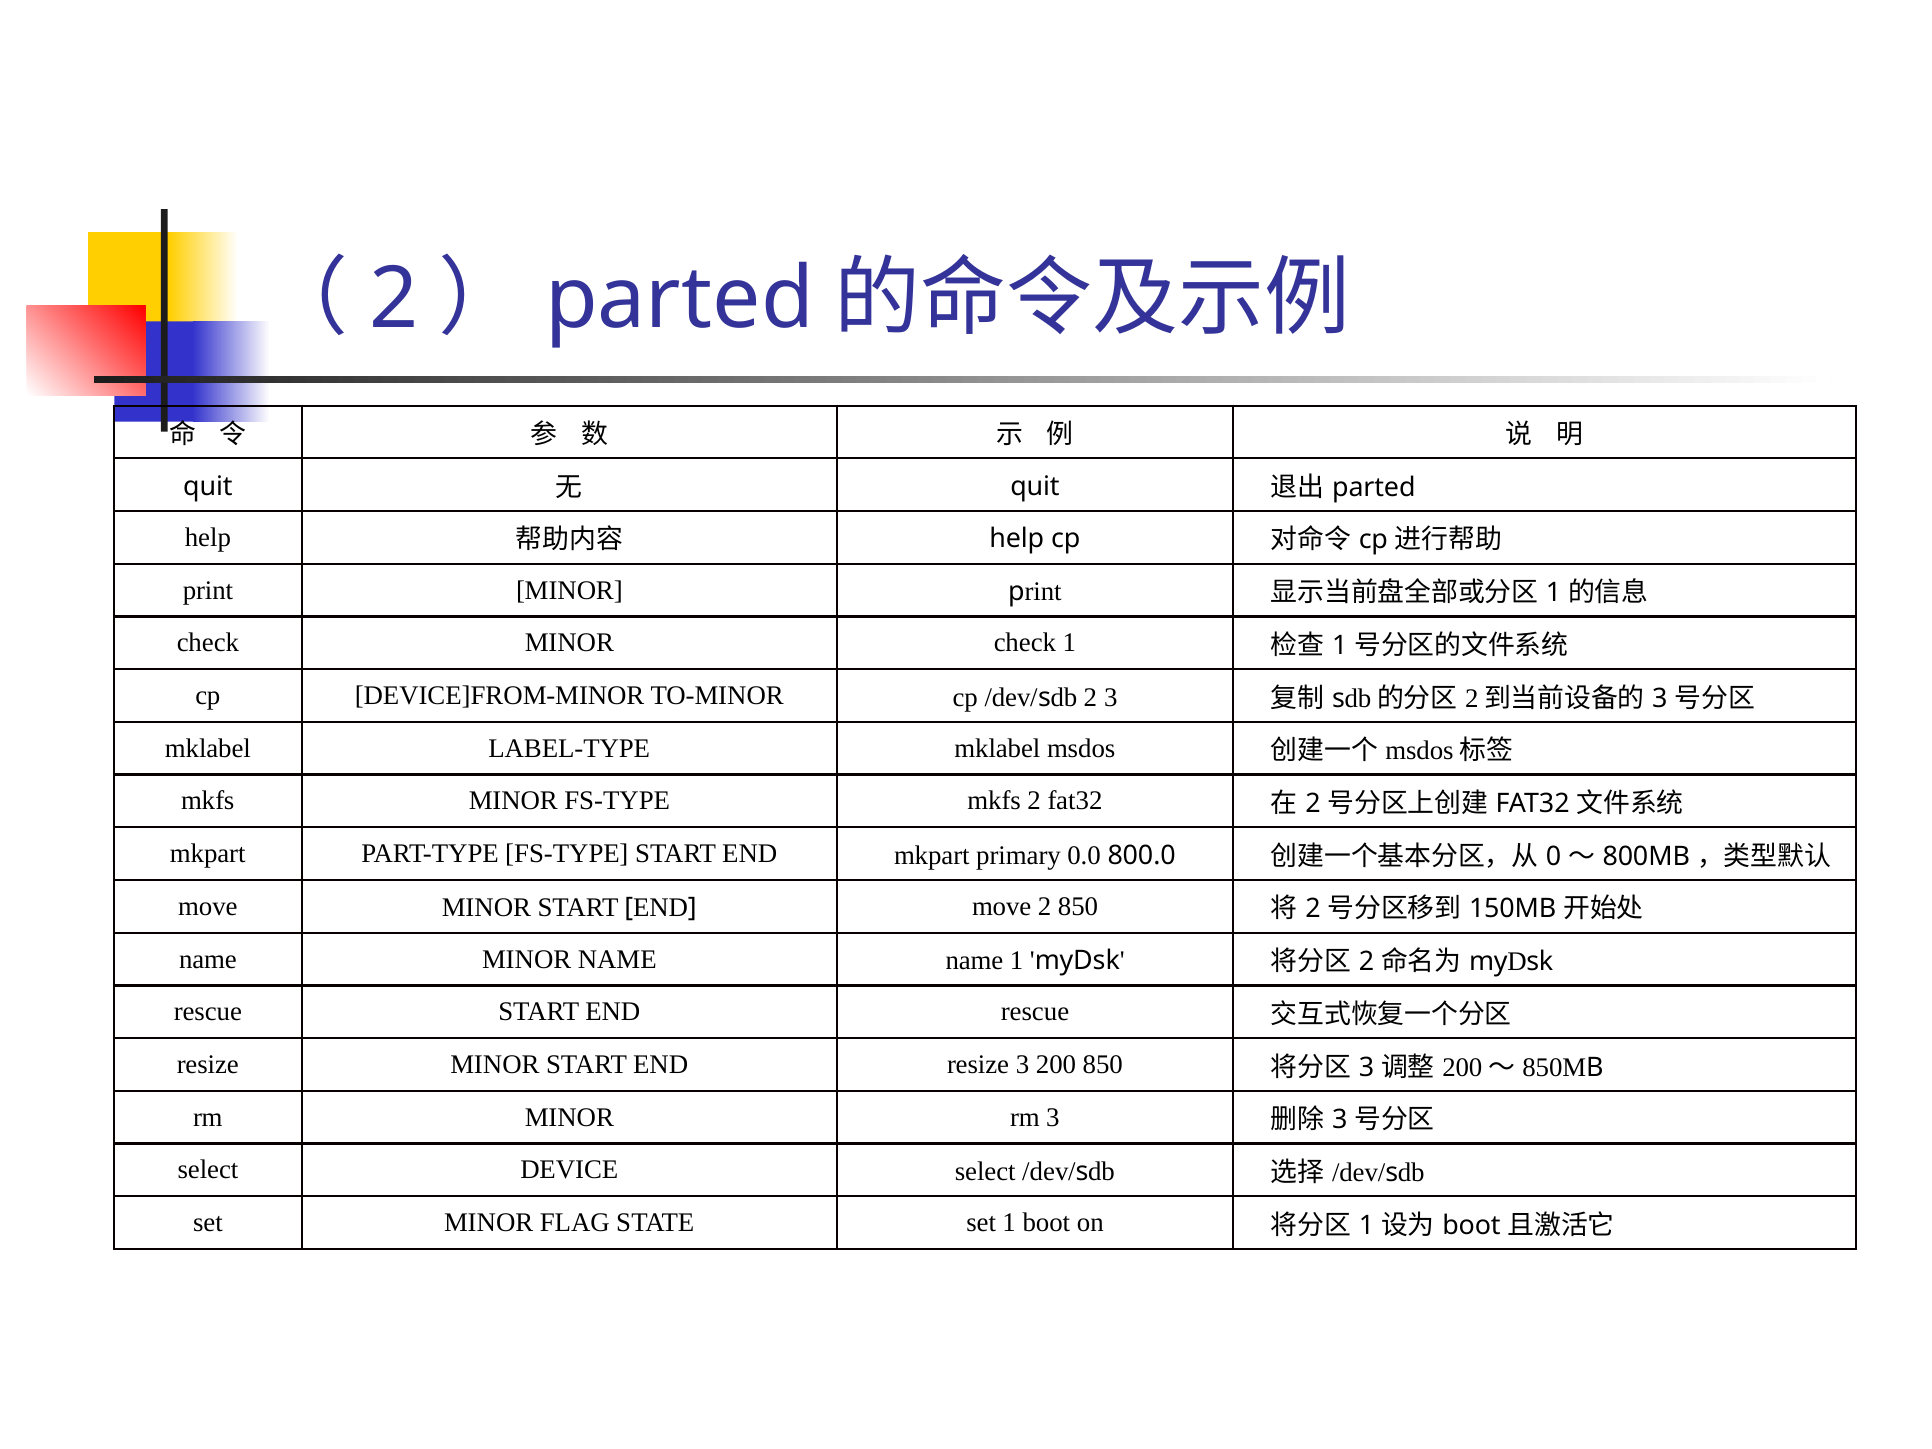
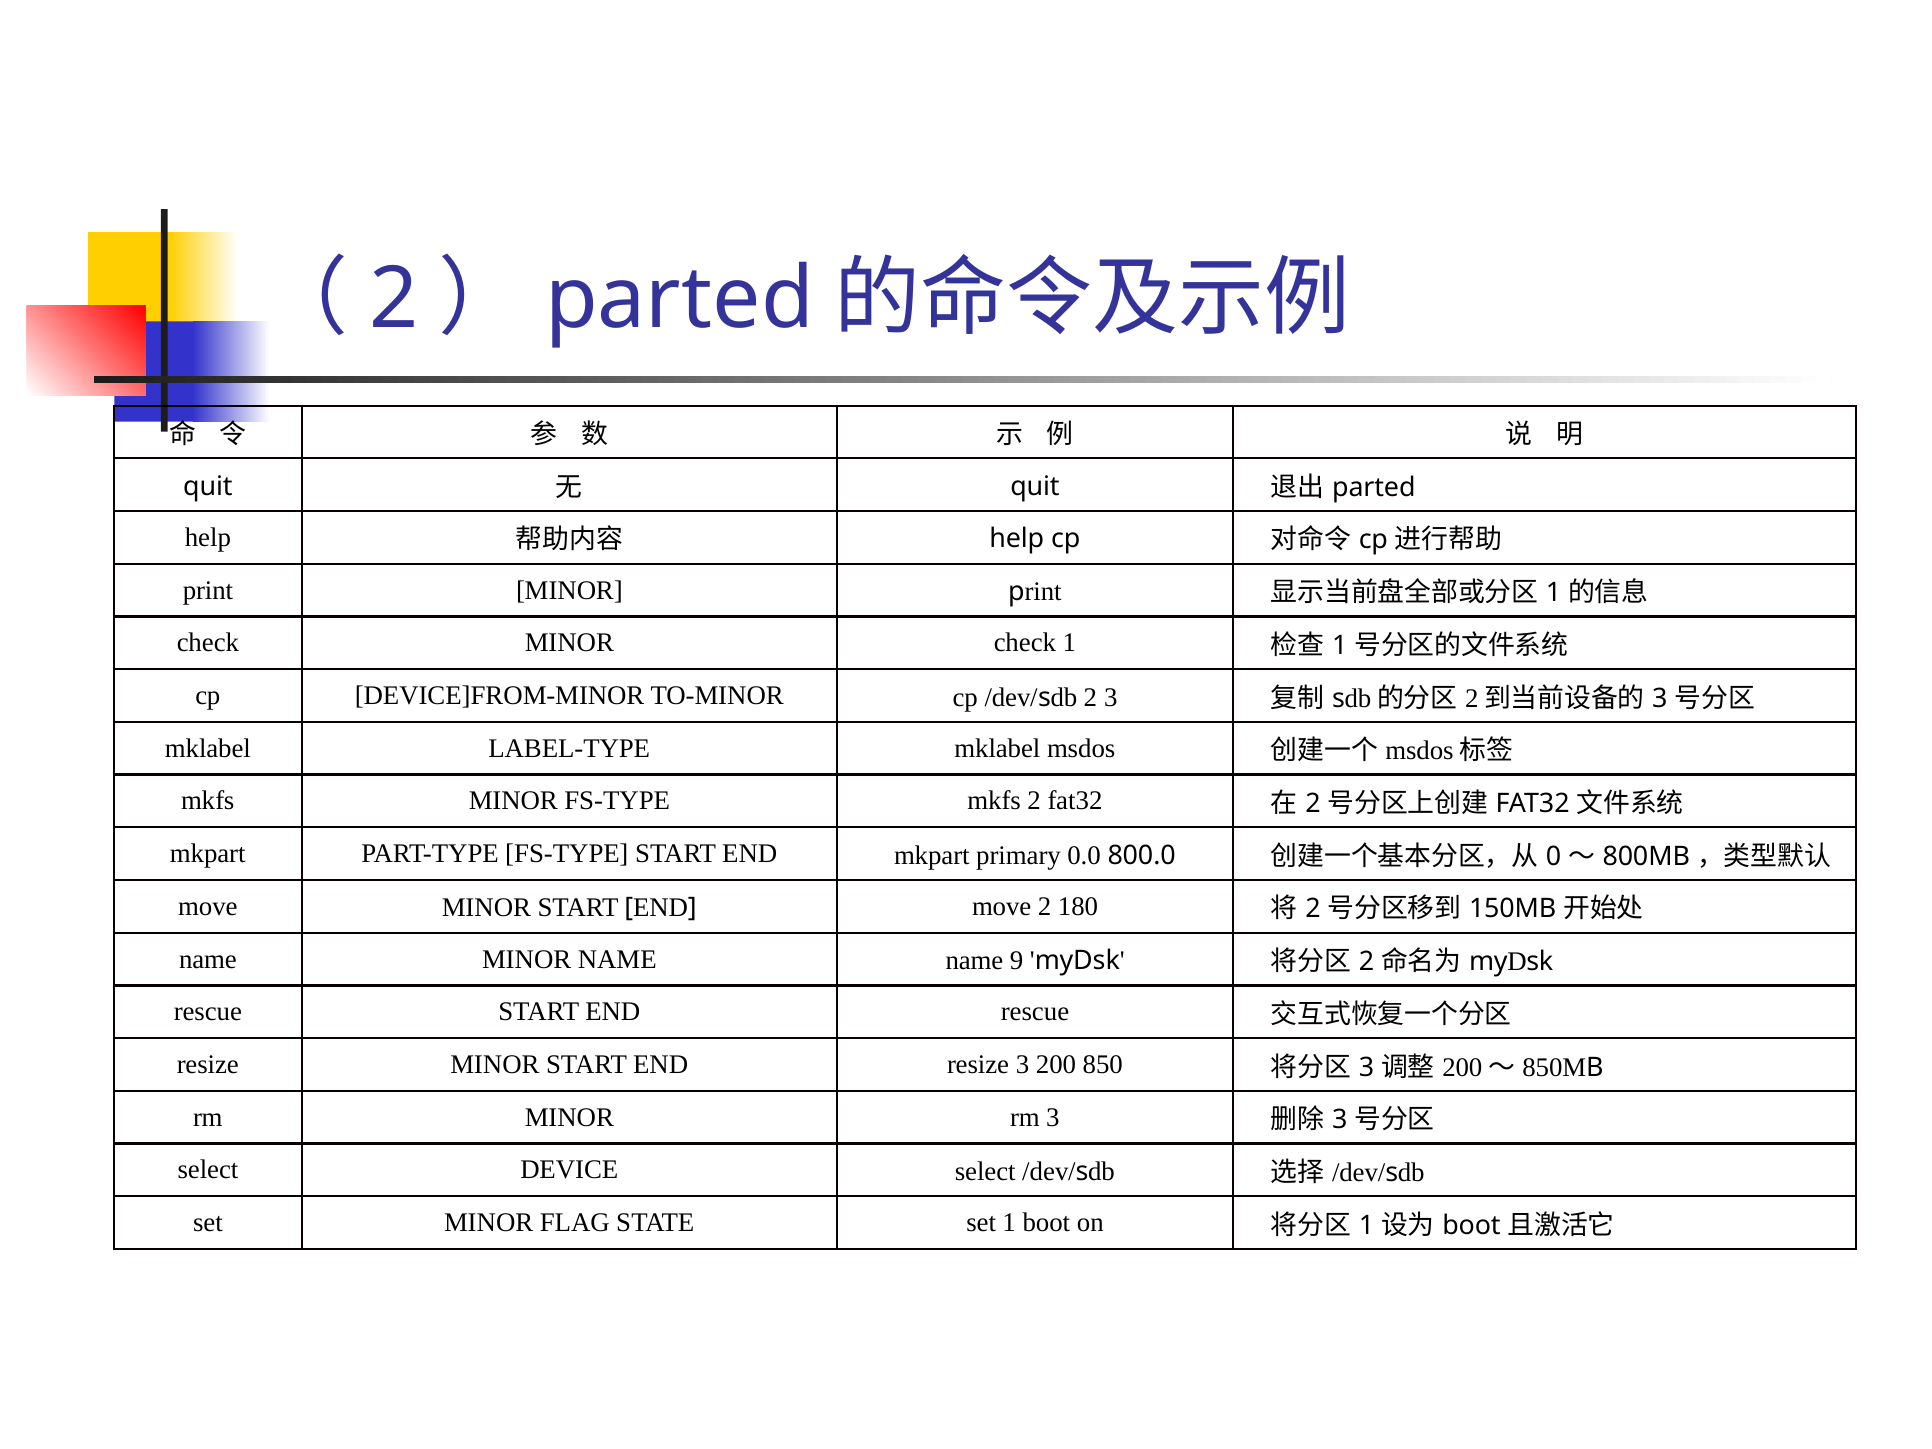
2 850: 850 -> 180 (1078, 907)
name 1: 1 -> 9 (1017, 961)
